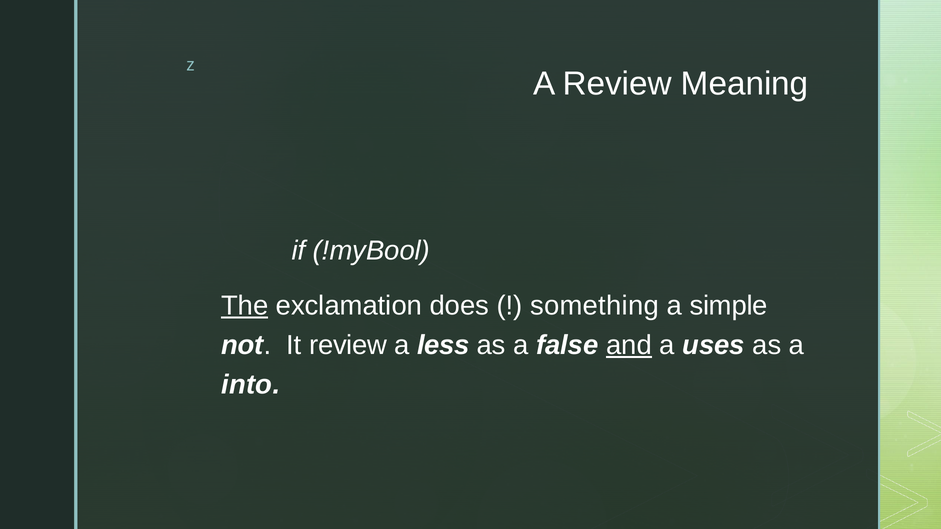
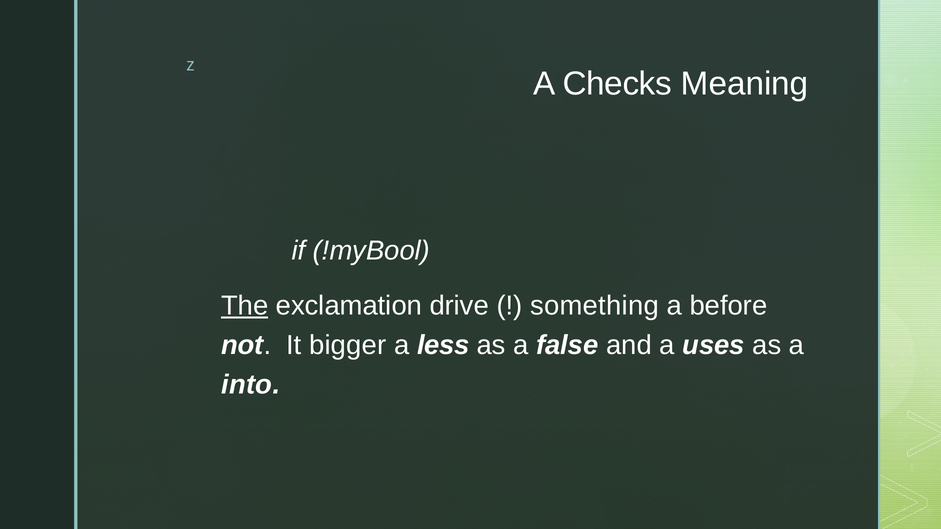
A Review: Review -> Checks (617, 84)
does: does -> drive (459, 306)
simple: simple -> before (728, 306)
It review: review -> bigger (348, 345)
and underline: present -> none (629, 345)
